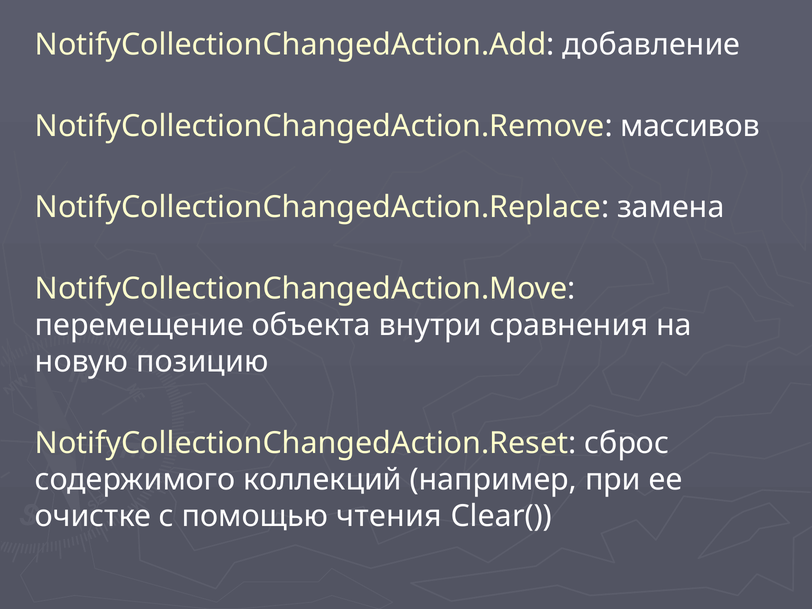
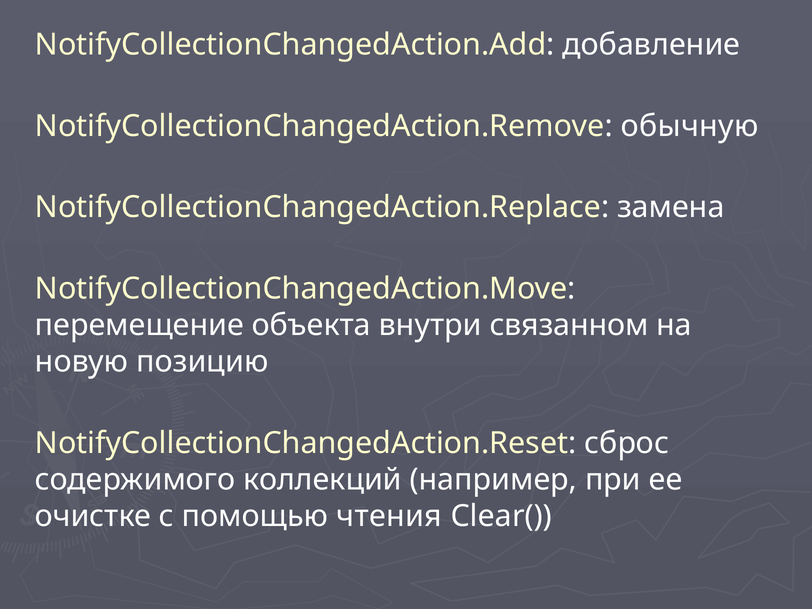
массивов: массивов -> обычную (690, 126)
сравнения: сравнения -> связанном (569, 325)
